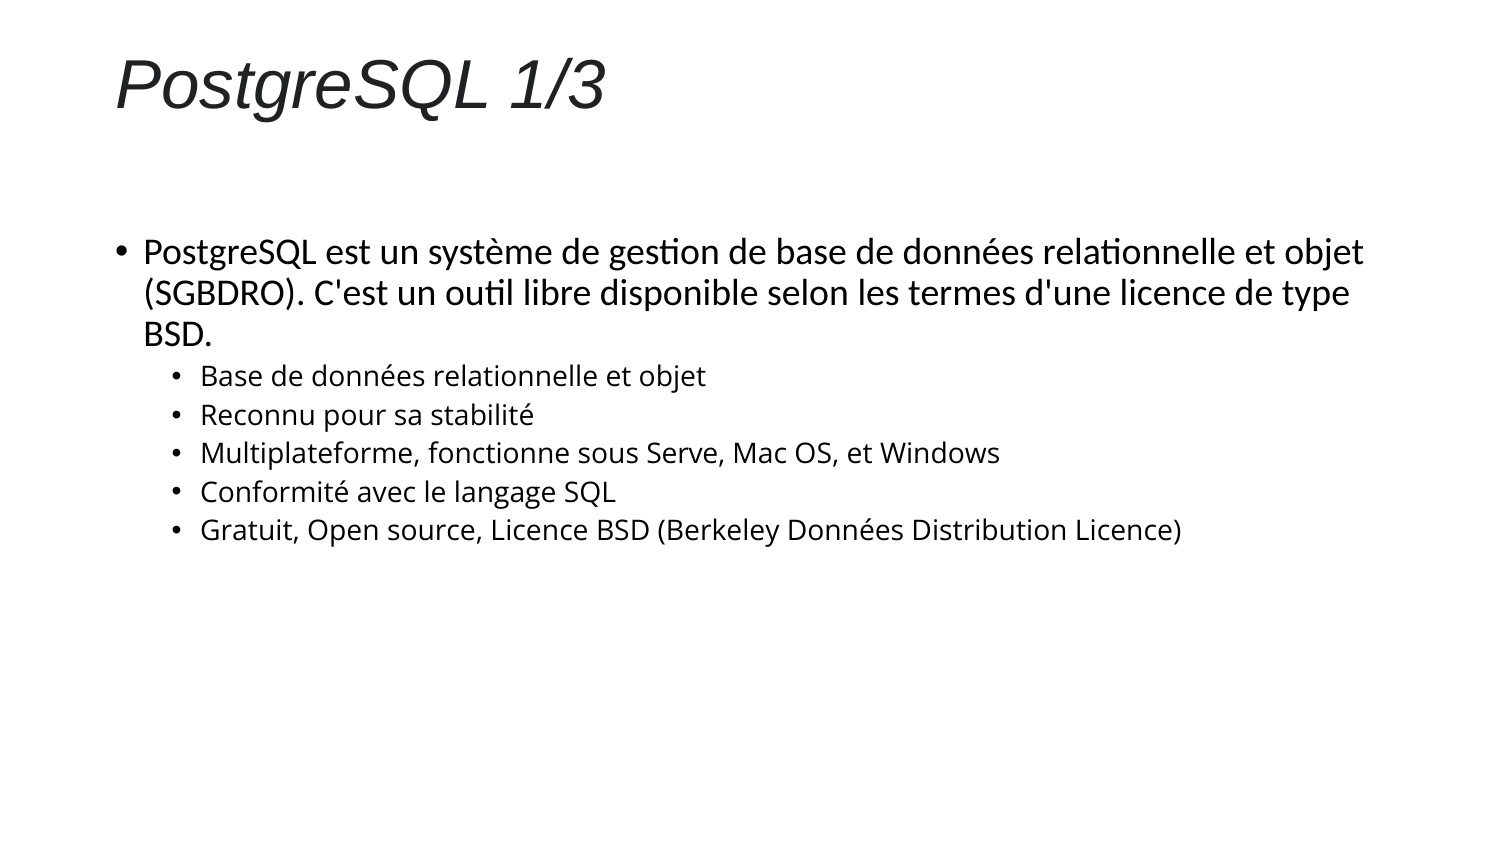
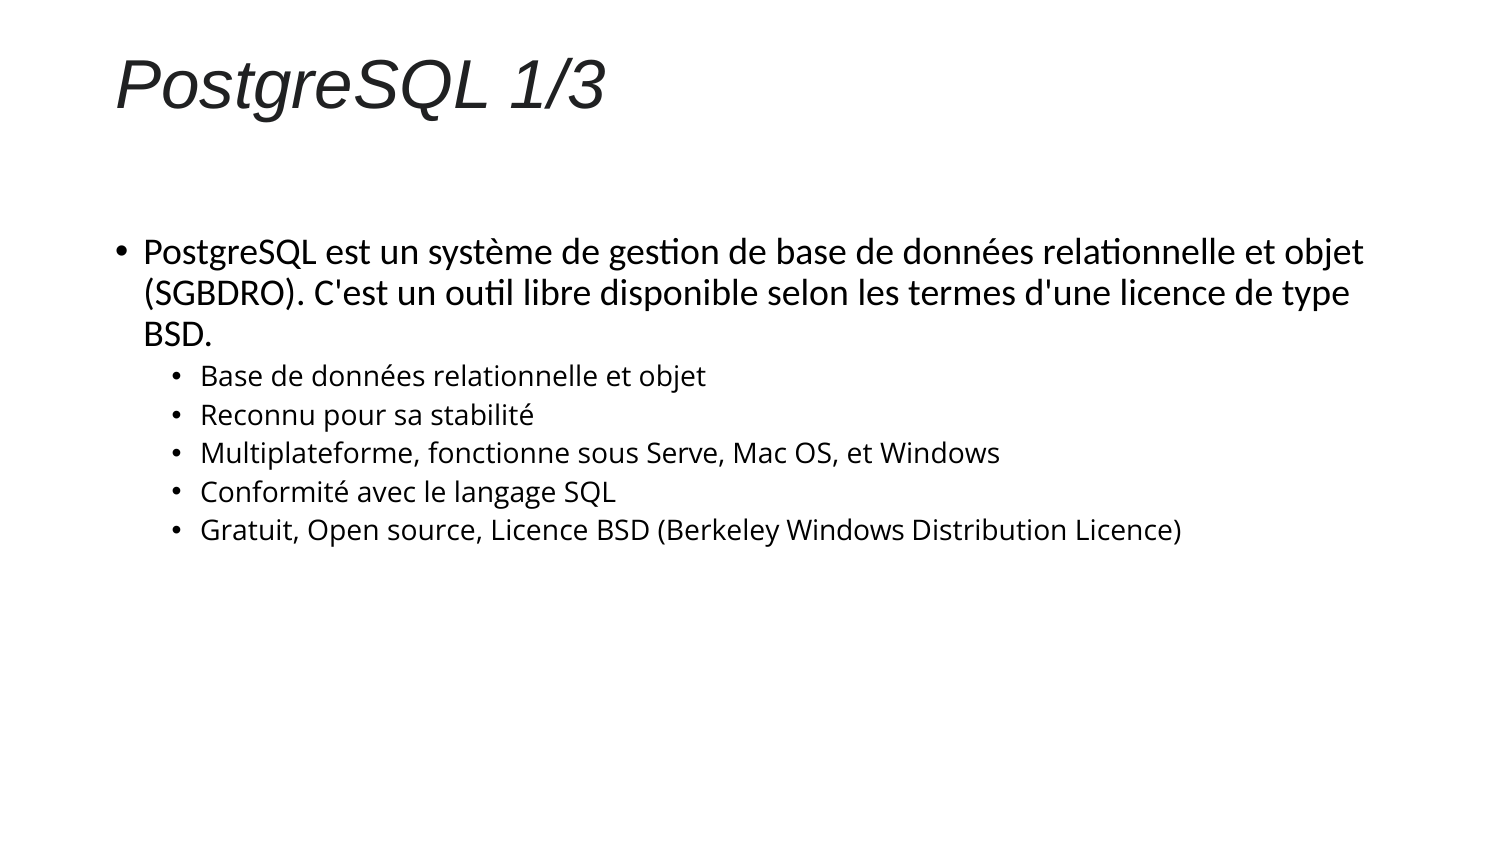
Berkeley Données: Données -> Windows (846, 531)
